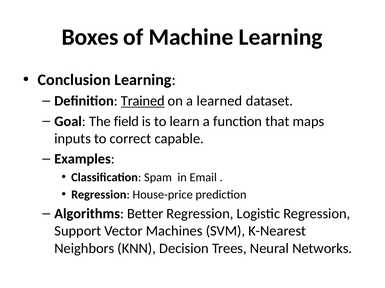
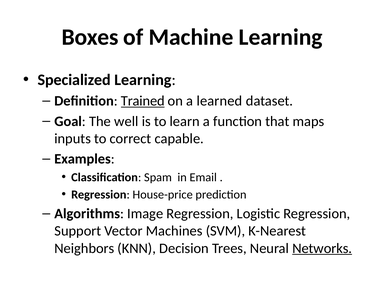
Conclusion: Conclusion -> Specialized (74, 80)
field: field -> well (126, 122)
Better: Better -> Image (145, 214)
Networks underline: none -> present (322, 249)
